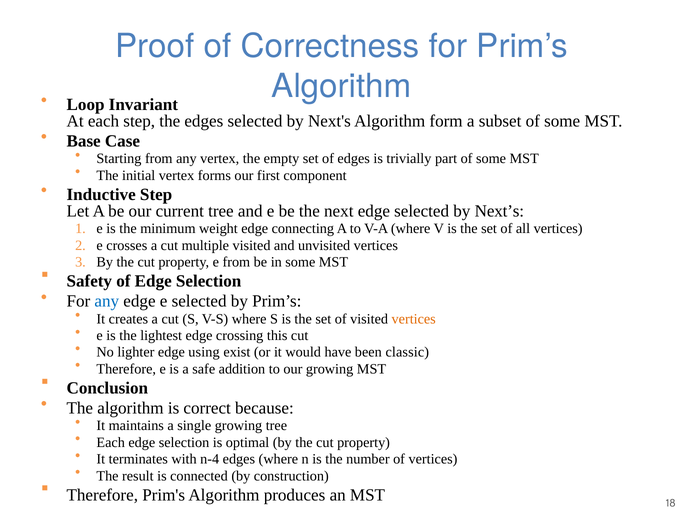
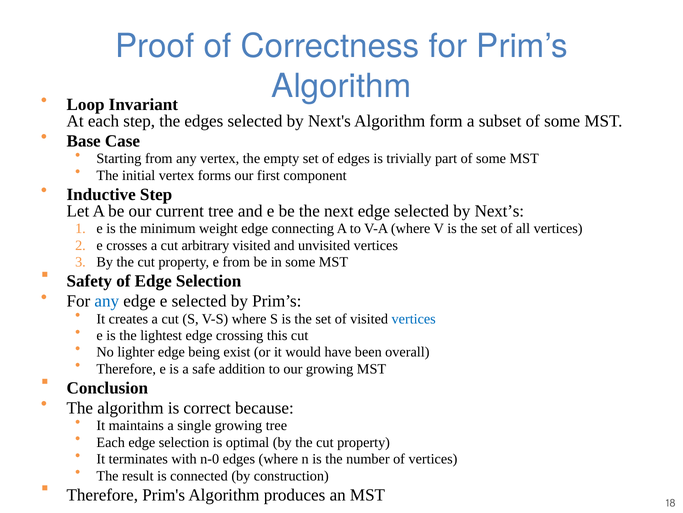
multiple: multiple -> arbitrary (205, 245)
vertices colour: orange -> blue (414, 318)
using: using -> being (204, 352)
classic: classic -> overall (407, 352)
n-4: n-4 -> n-0 (210, 459)
